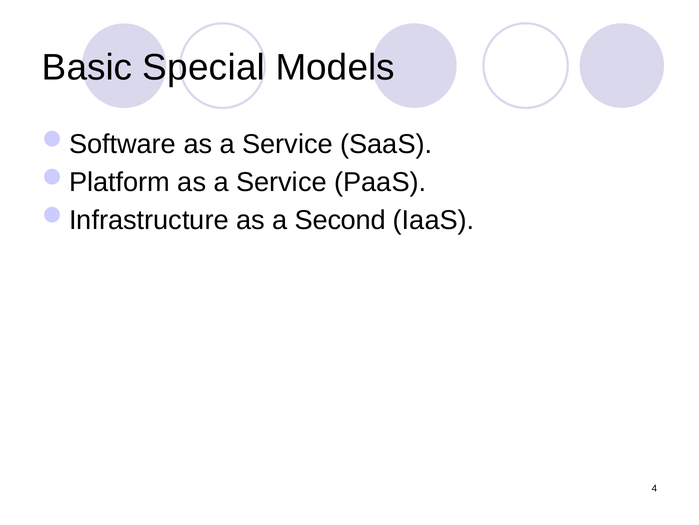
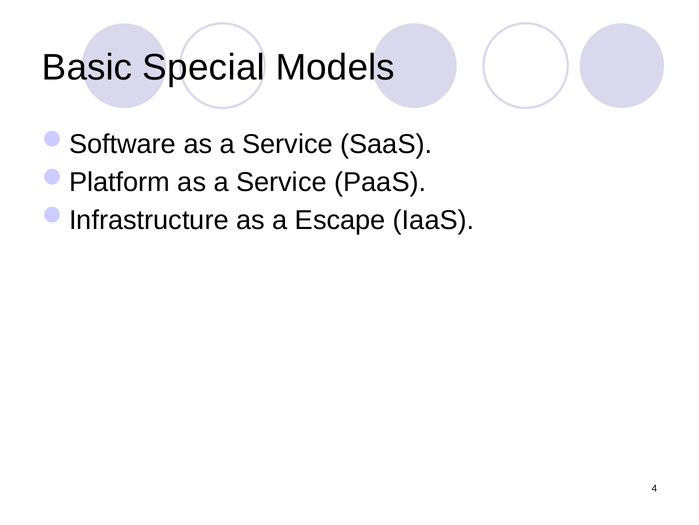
Second: Second -> Escape (340, 220)
